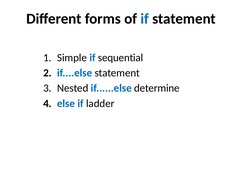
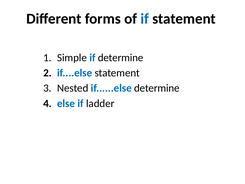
if sequential: sequential -> determine (121, 58)
